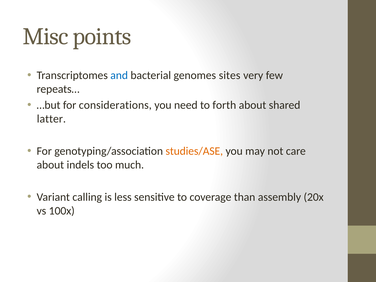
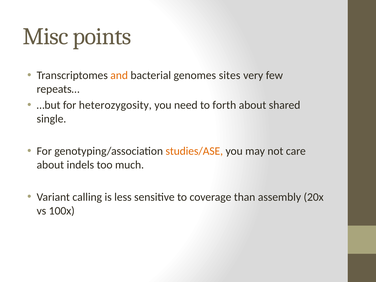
and colour: blue -> orange (119, 75)
considerations: considerations -> heterozygosity (115, 105)
latter: latter -> single (51, 119)
